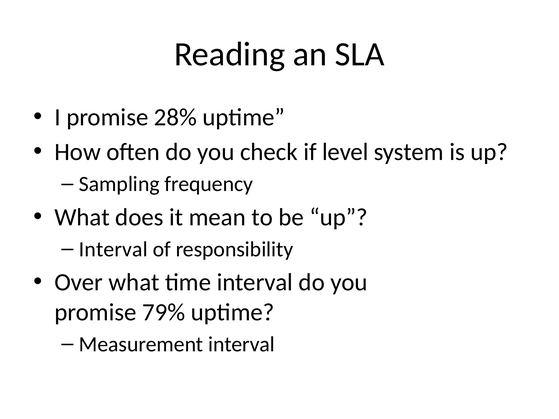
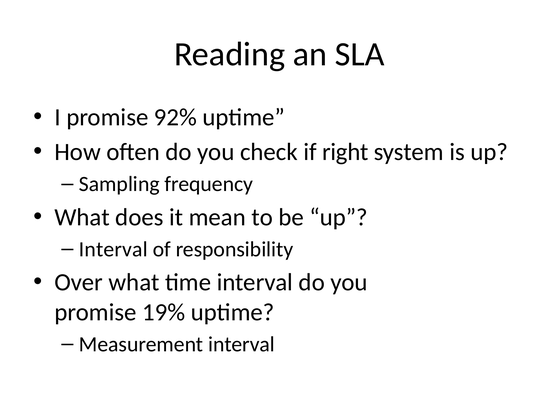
28%: 28% -> 92% (175, 117)
level: level -> right (345, 152)
79%: 79% -> 19% (164, 312)
